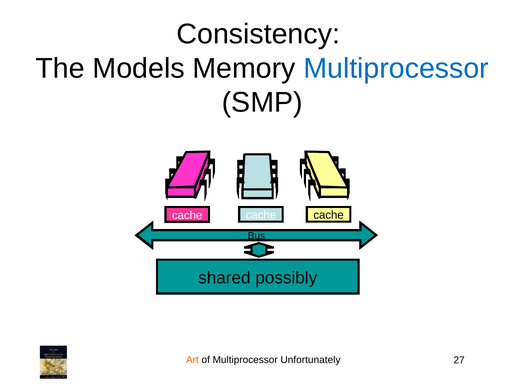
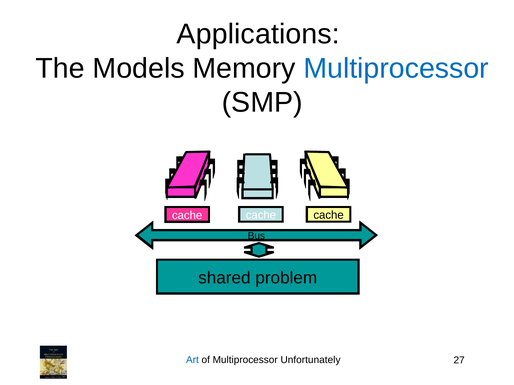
Consistency: Consistency -> Applications (258, 34)
possibly: possibly -> problem (286, 278)
Art colour: orange -> blue (192, 360)
